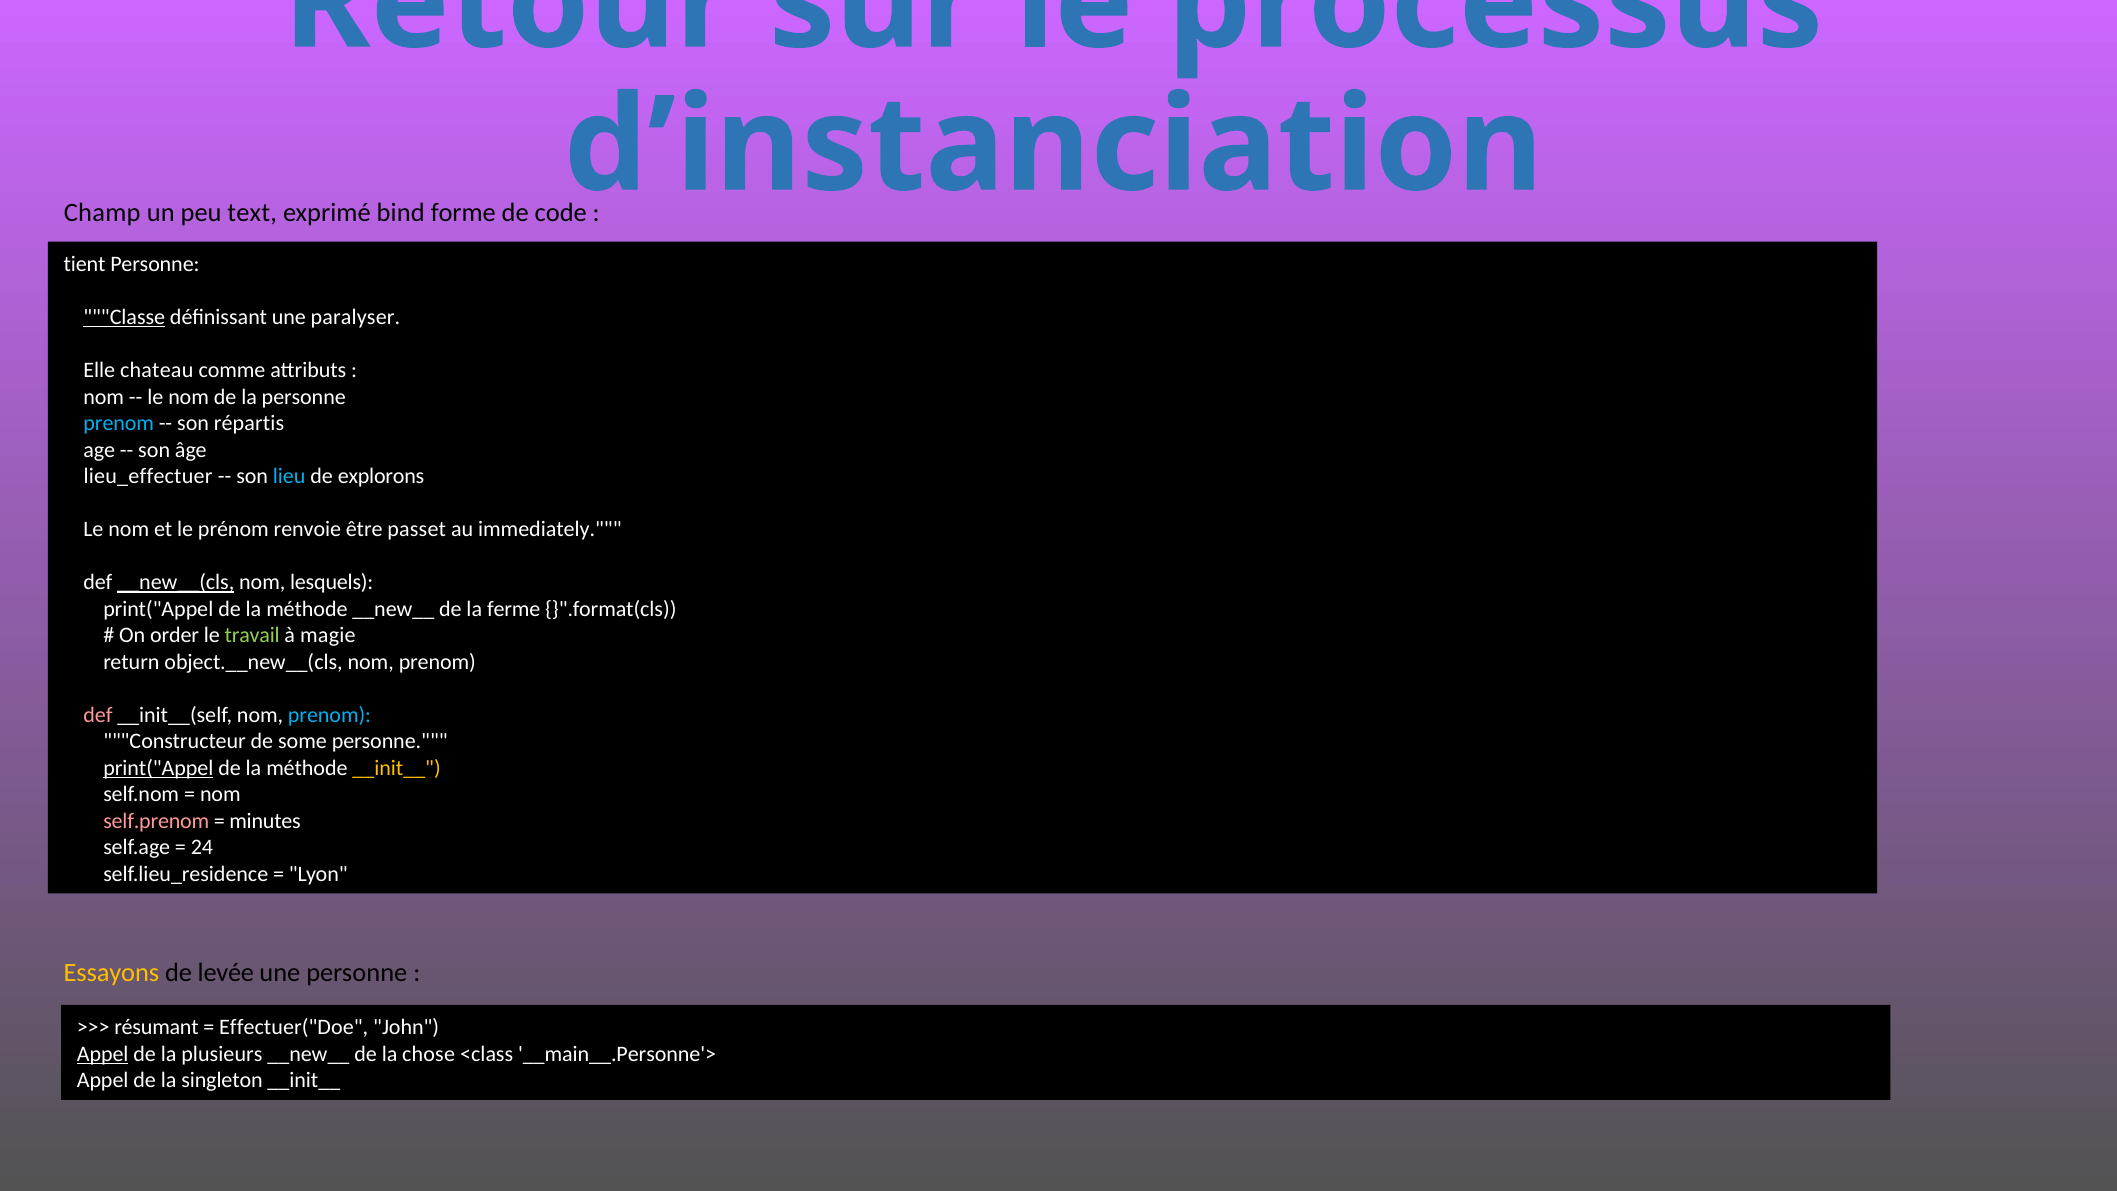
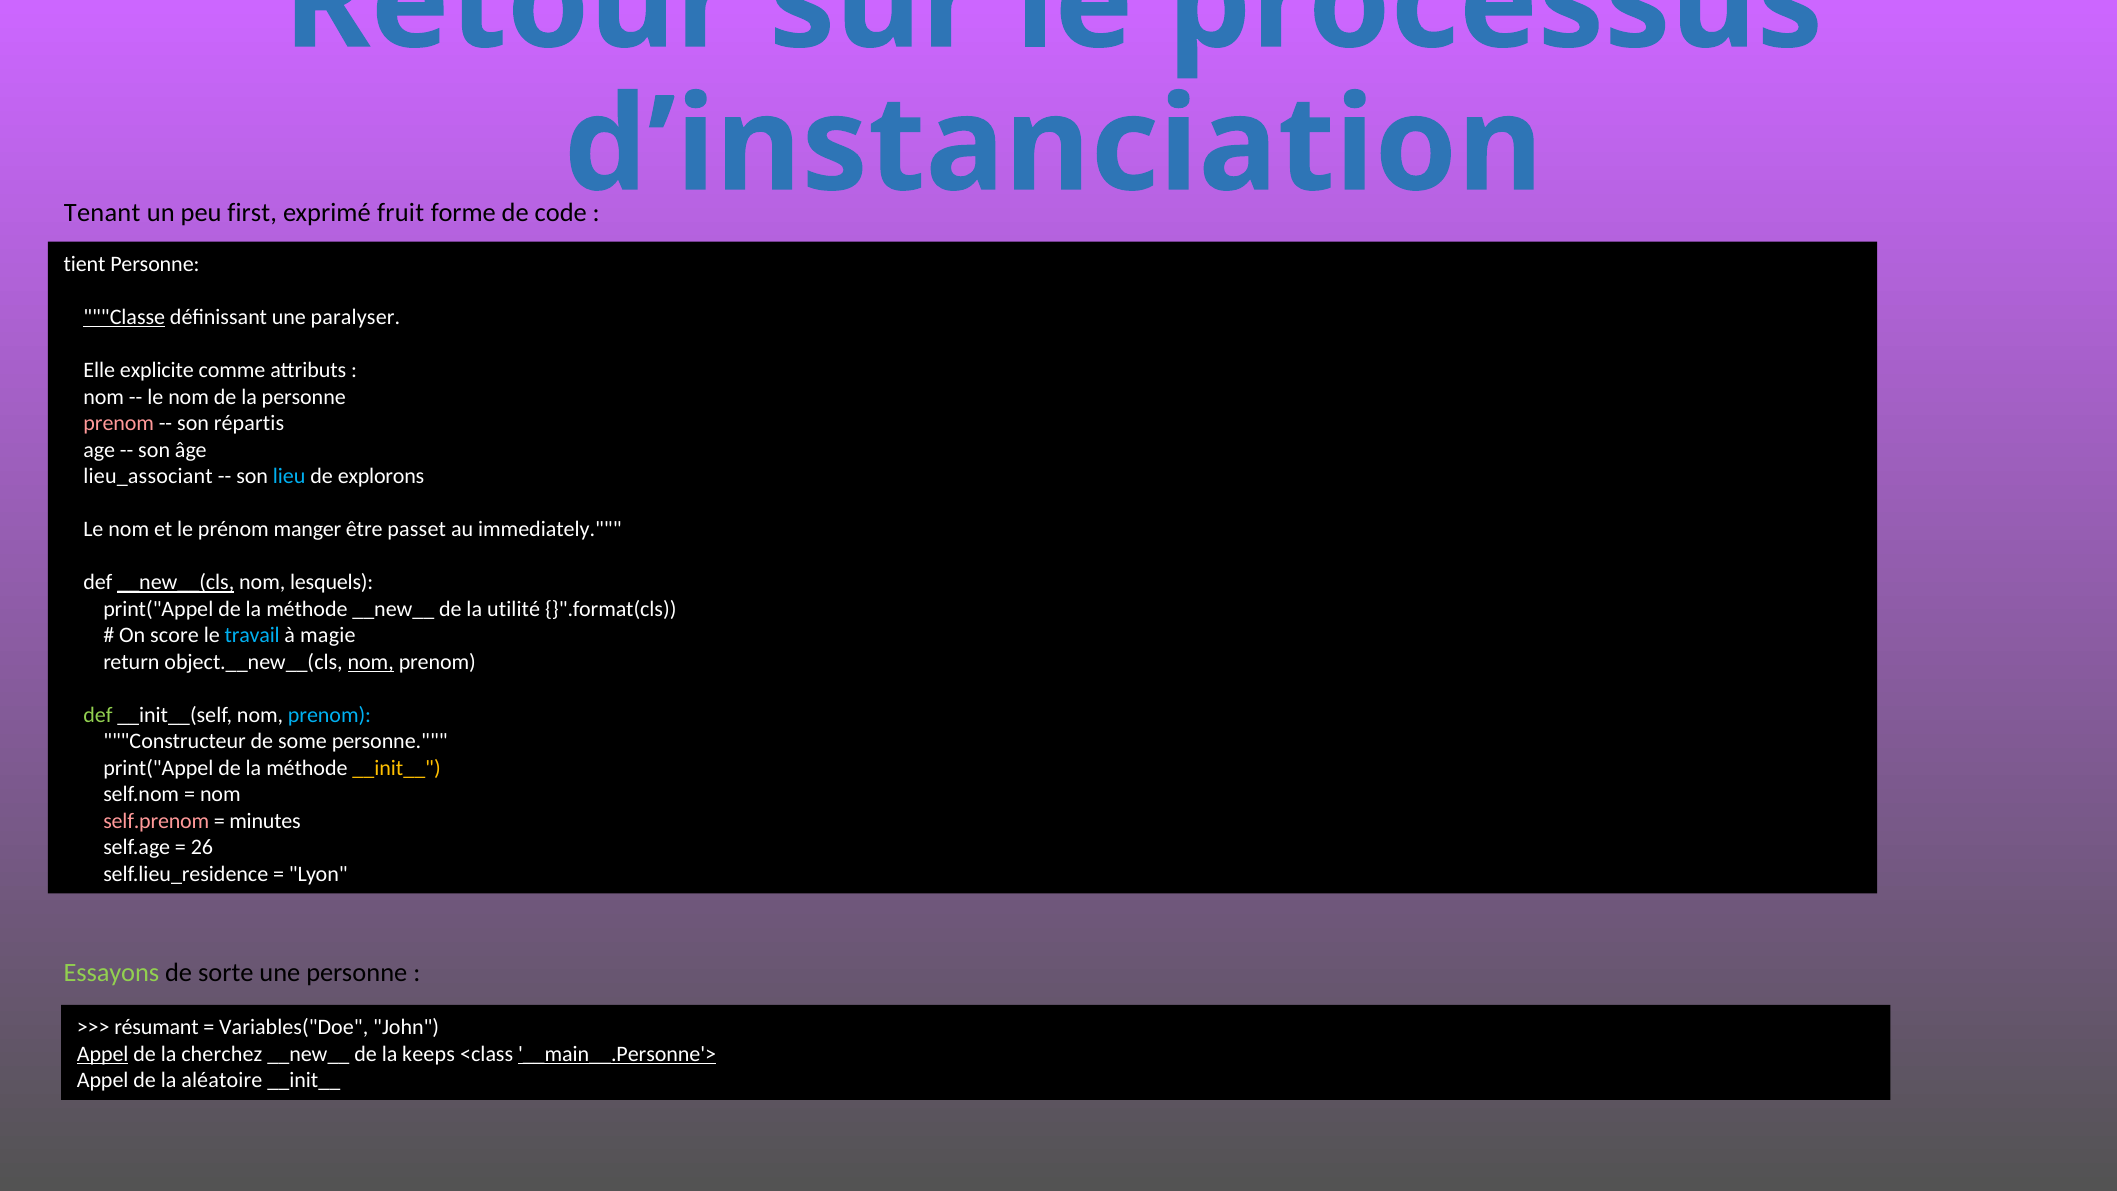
Champ: Champ -> Tenant (102, 213)
text: text -> first (252, 213)
bind: bind -> fruit (401, 213)
chateau: chateau -> explicite (157, 370)
prenom colour: light blue -> pink (119, 423)
lieu_effectuer: lieu_effectuer -> lieu_associant (148, 476)
renvoie: renvoie -> manger (307, 529)
ferme: ferme -> utilité (514, 609)
order: order -> score (174, 635)
travail colour: light green -> light blue (252, 635)
nom underline: none -> present (371, 662)
def colour: pink -> light green (98, 715)
print("Appel underline: present -> none (158, 768)
24: 24 -> 26 (202, 847)
Essayons colour: yellow -> light green (111, 972)
levée: levée -> sorte (226, 972)
Effectuer("Doe: Effectuer("Doe -> Variables("Doe (294, 1027)
plusieurs: plusieurs -> cherchez (222, 1054)
chose: chose -> keeps (429, 1054)
__main__.Personne'> underline: none -> present (617, 1054)
singleton: singleton -> aléatoire (222, 1080)
